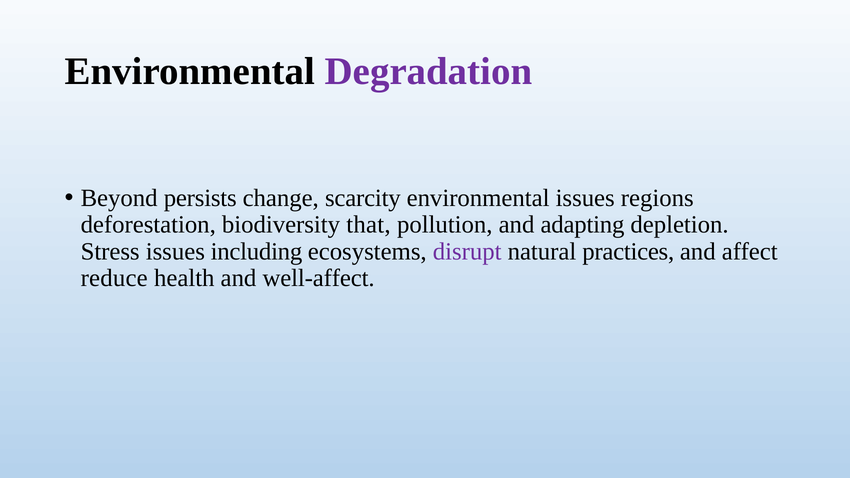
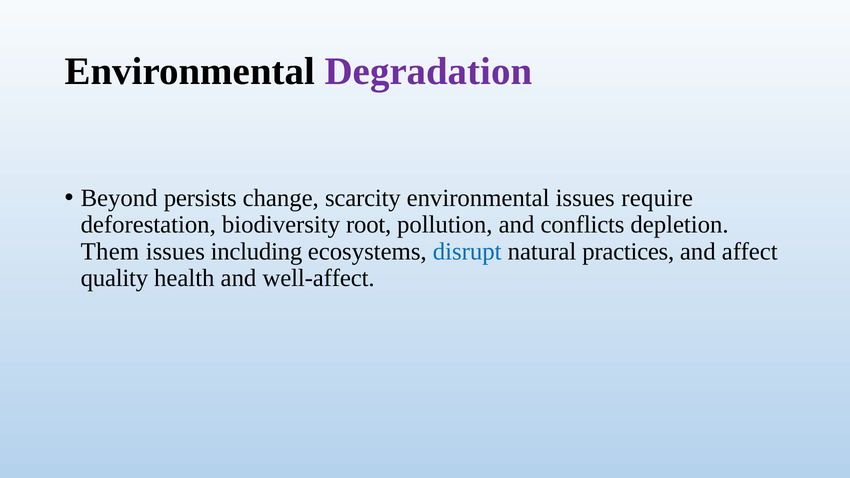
regions: regions -> require (657, 198)
that: that -> root (369, 225)
adapting: adapting -> conflicts (582, 225)
Stress: Stress -> Them (110, 251)
disrupt colour: purple -> blue (467, 251)
reduce: reduce -> quality (114, 278)
